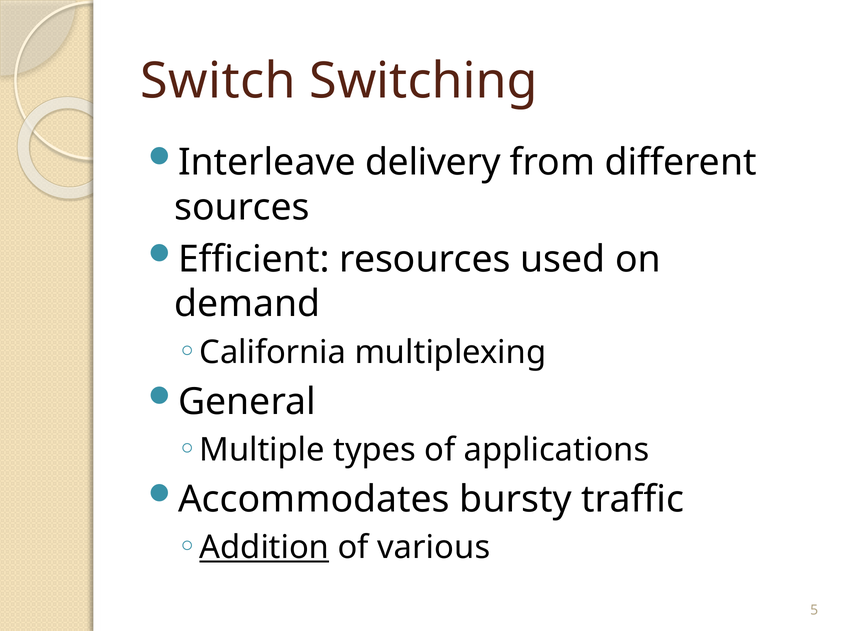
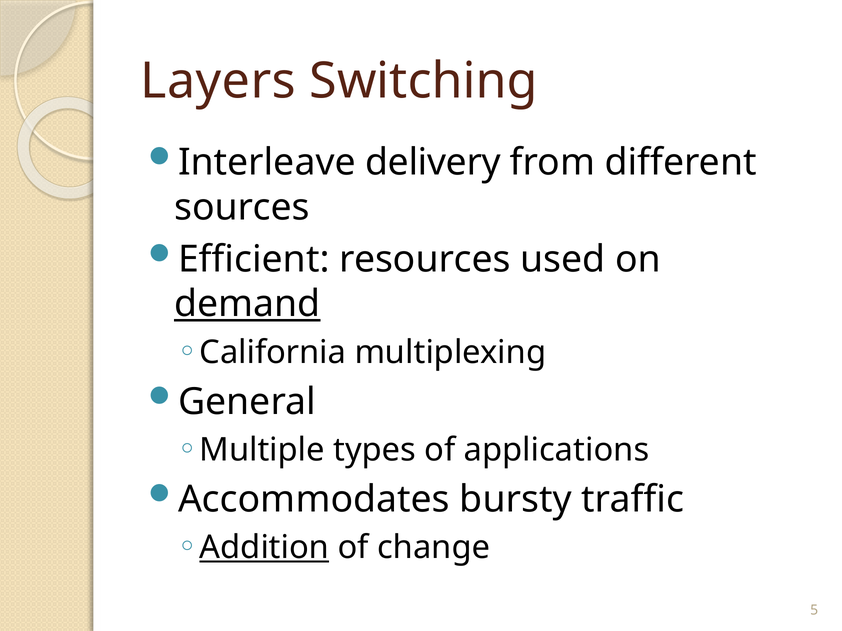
Switch: Switch -> Layers (218, 81)
demand underline: none -> present (247, 304)
various: various -> change (434, 548)
